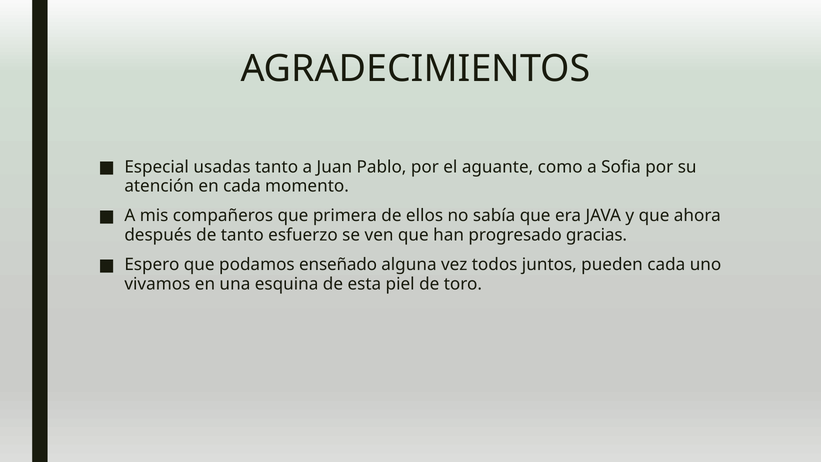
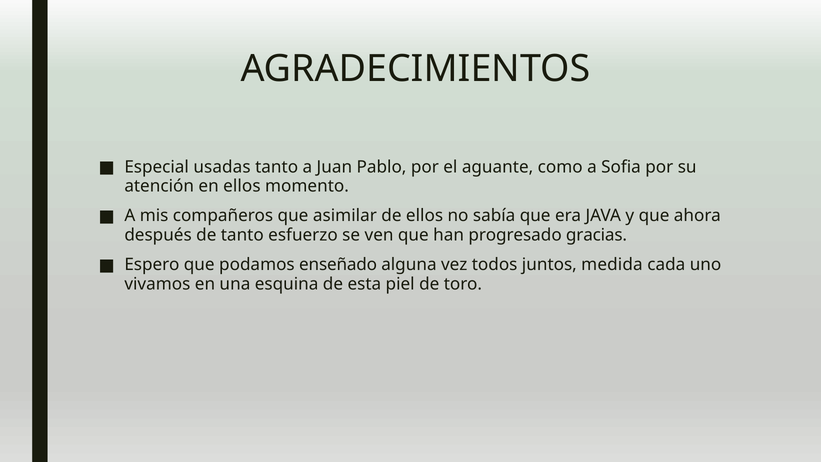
en cada: cada -> ellos (242, 186)
primera: primera -> asimilar (345, 216)
pueden: pueden -> medida (612, 265)
